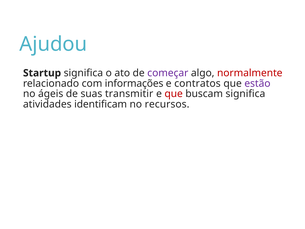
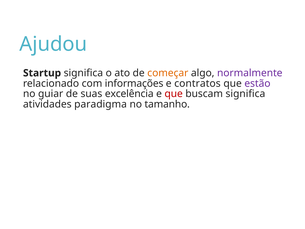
começar colour: purple -> orange (168, 73)
normalmente colour: red -> purple (250, 73)
ágeis: ágeis -> guiar (51, 94)
transmitir: transmitir -> excelência (129, 94)
identificam: identificam -> paradigma (101, 104)
recursos: recursos -> tamanho (167, 104)
